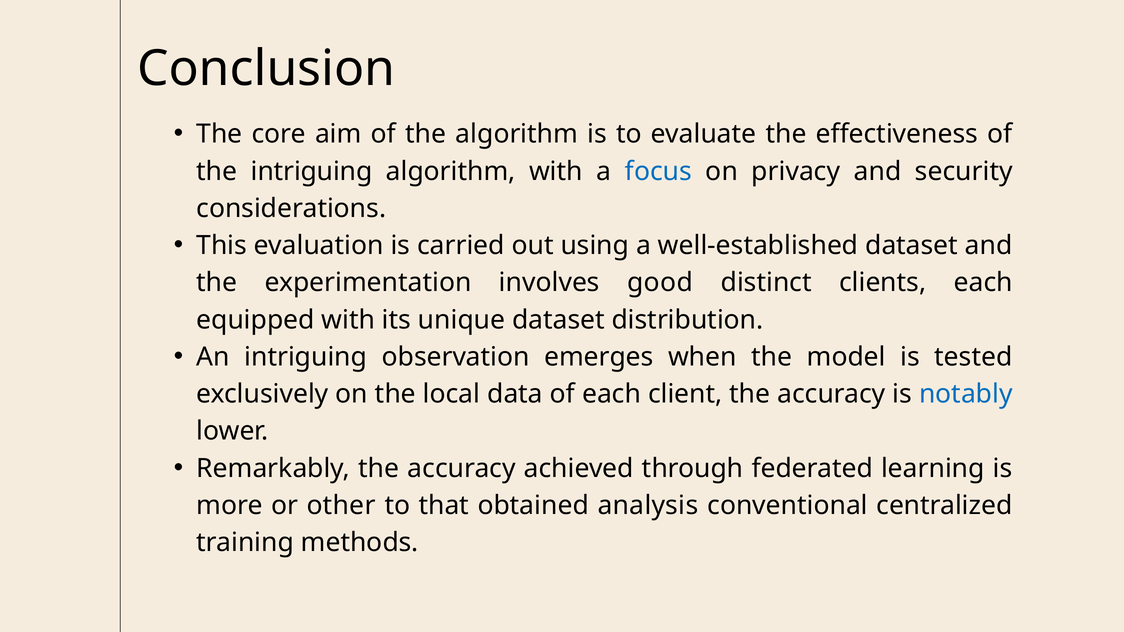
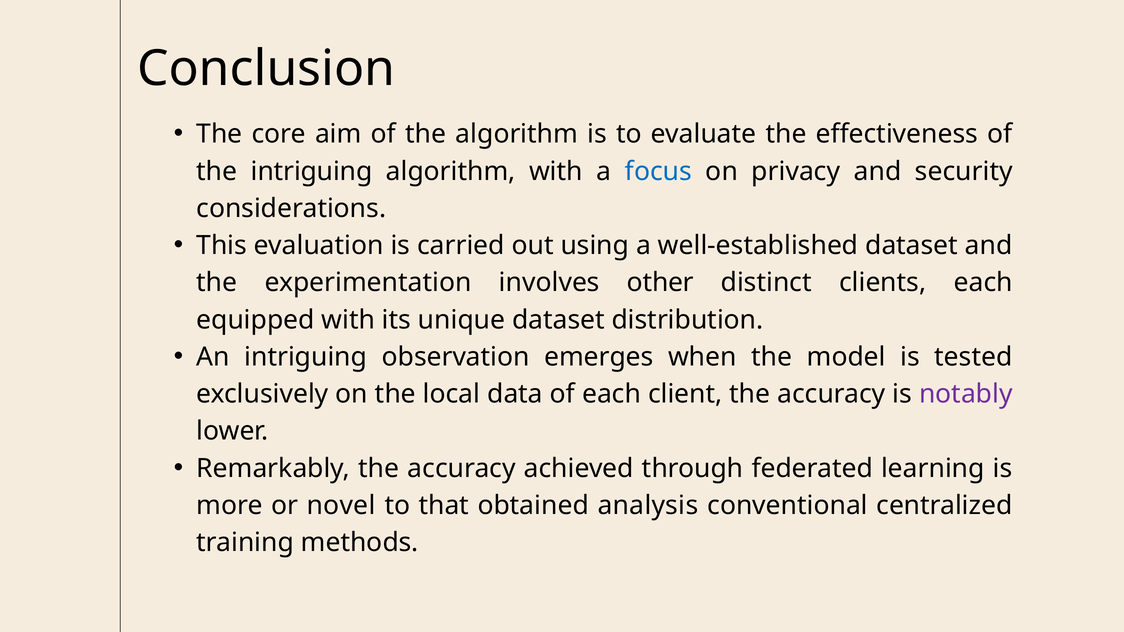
good: good -> other (660, 283)
notably colour: blue -> purple (966, 394)
other: other -> novel (341, 506)
